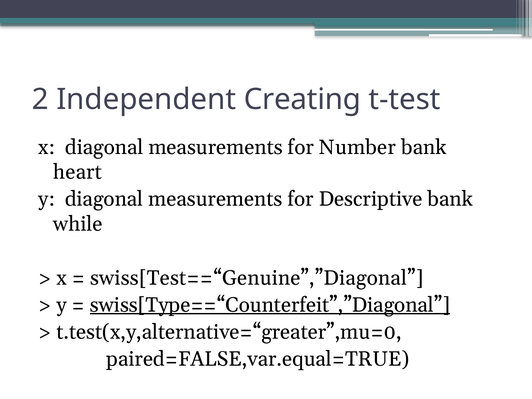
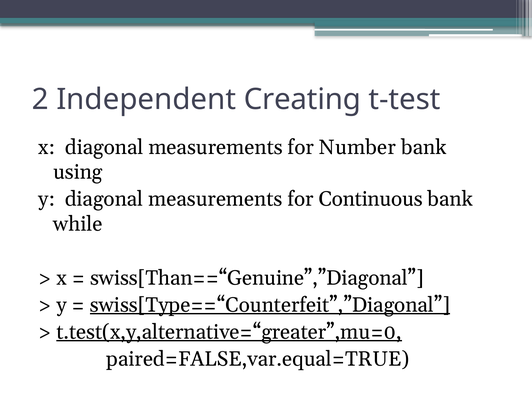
heart: heart -> using (78, 172)
Descriptive: Descriptive -> Continuous (371, 199)
swiss[Test==“Genuine”,”Diagonal: swiss[Test==“Genuine”,”Diagonal -> swiss[Than==“Genuine”,”Diagonal (257, 278)
t.test(x,y,alternative=“greater”,mu=0 underline: none -> present (229, 332)
